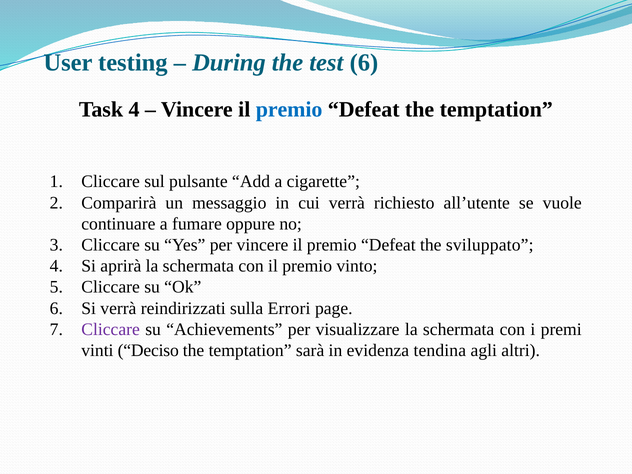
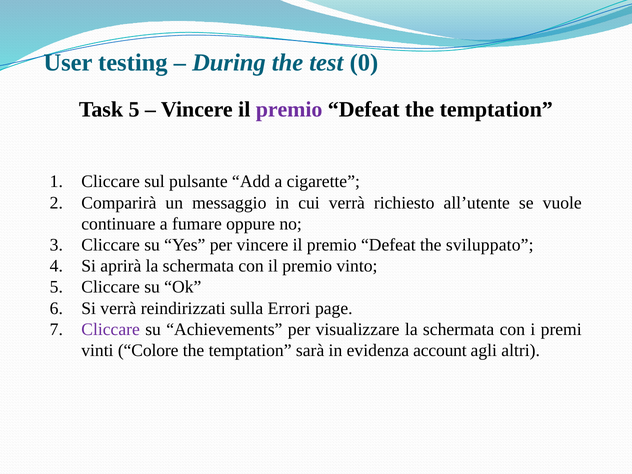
test 6: 6 -> 0 (364, 63)
Task 4: 4 -> 5 (134, 110)
premio colour: blue -> purple (289, 110)
Deciso: Deciso -> Colore (148, 350)
tendina: tendina -> account (440, 350)
